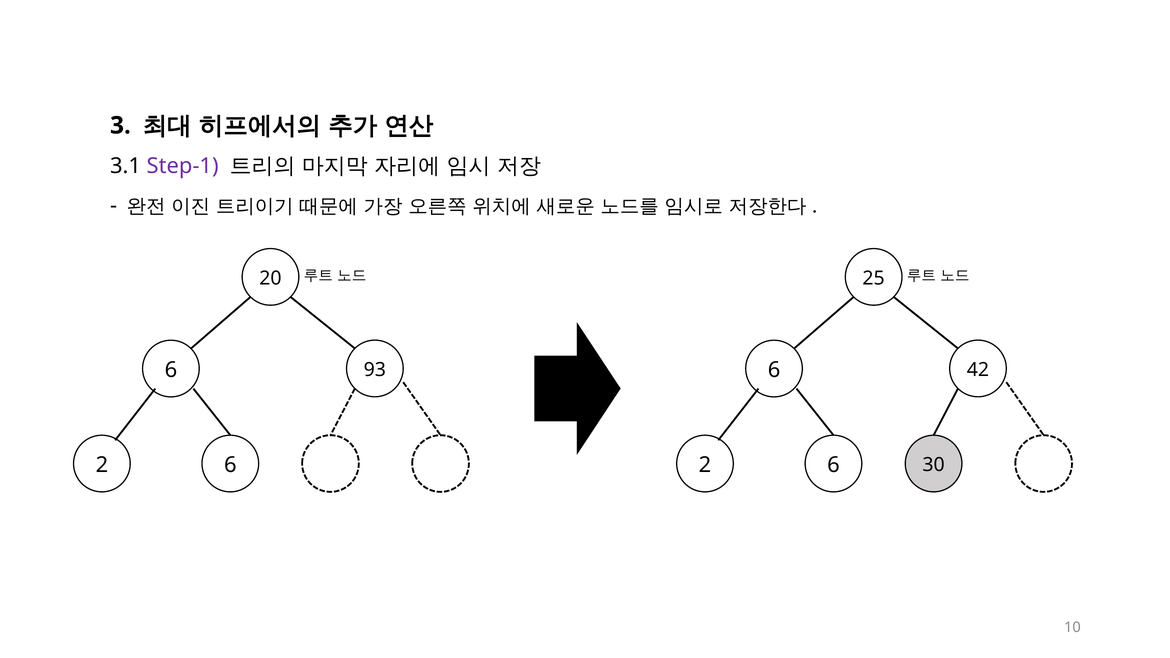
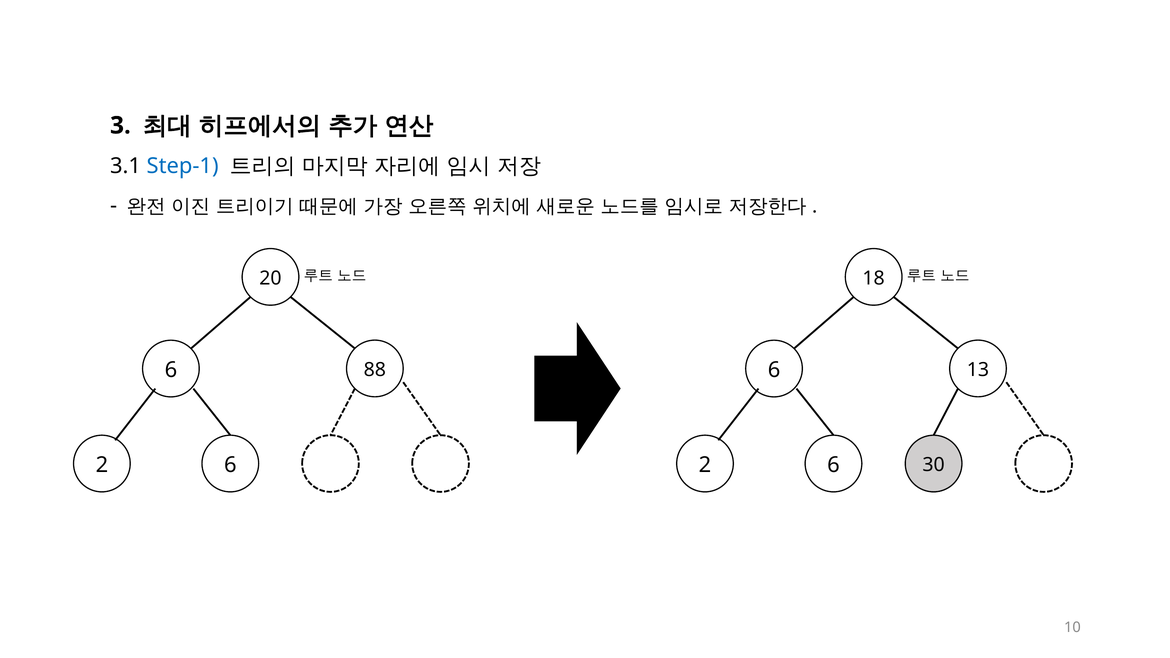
Step-1 colour: purple -> blue (183, 166)
25: 25 -> 18 (874, 278)
93: 93 -> 88 (375, 370)
42: 42 -> 13 (978, 370)
